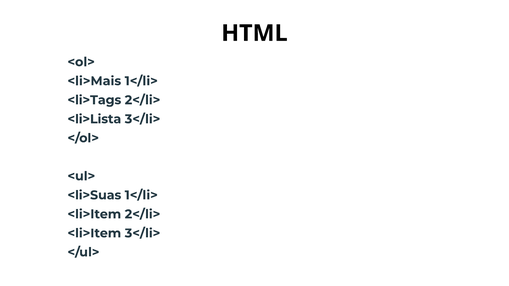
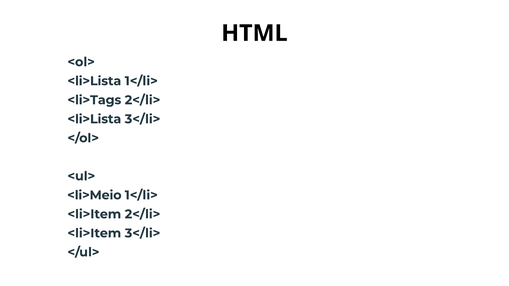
<li>Mais: <li>Mais -> <li>Lista (94, 81)
<li>Suas: <li>Suas -> <li>Meio (94, 195)
